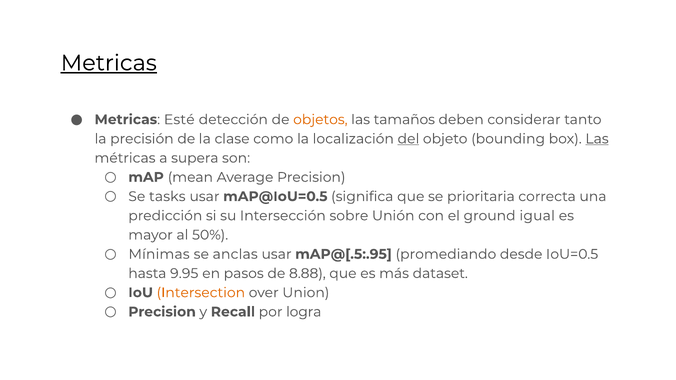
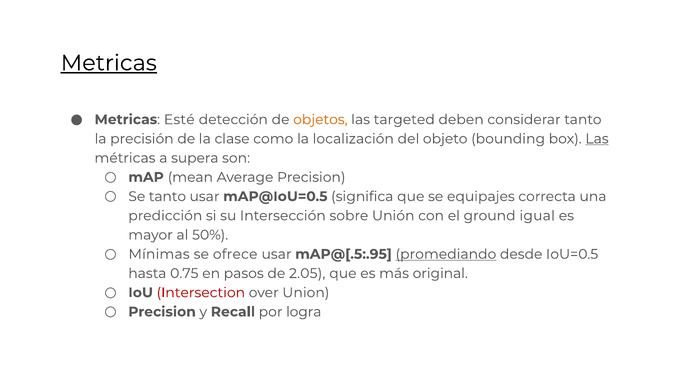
tamaños: tamaños -> targeted (404, 120)
del underline: present -> none (408, 139)
Se tasks: tasks -> tanto (167, 197)
prioritaria: prioritaria -> equipajes (481, 197)
anclas: anclas -> ofrece (235, 254)
promediando underline: none -> present (446, 254)
9.95: 9.95 -> 0.75 (184, 274)
8.88: 8.88 -> 2.05 (307, 274)
dataset: dataset -> original (440, 274)
Intersection colour: orange -> red (201, 293)
